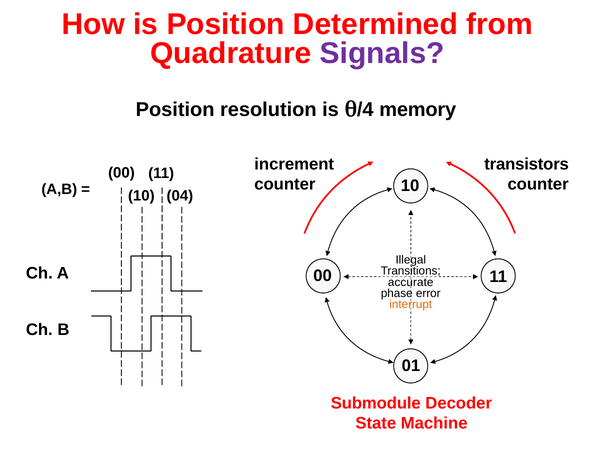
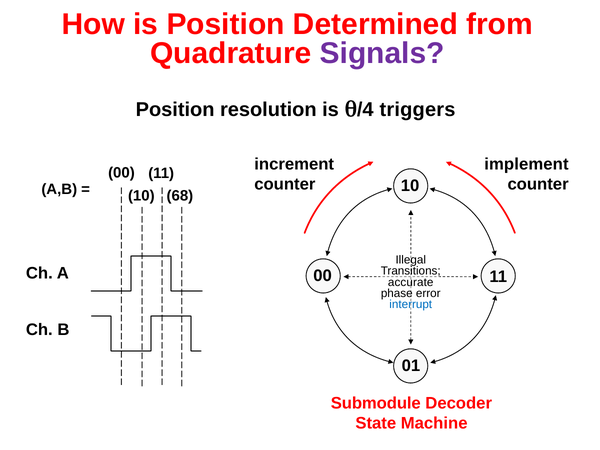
memory: memory -> triggers (418, 110)
transistors: transistors -> implement (526, 164)
04: 04 -> 68 (180, 196)
interrupt colour: orange -> blue (411, 305)
